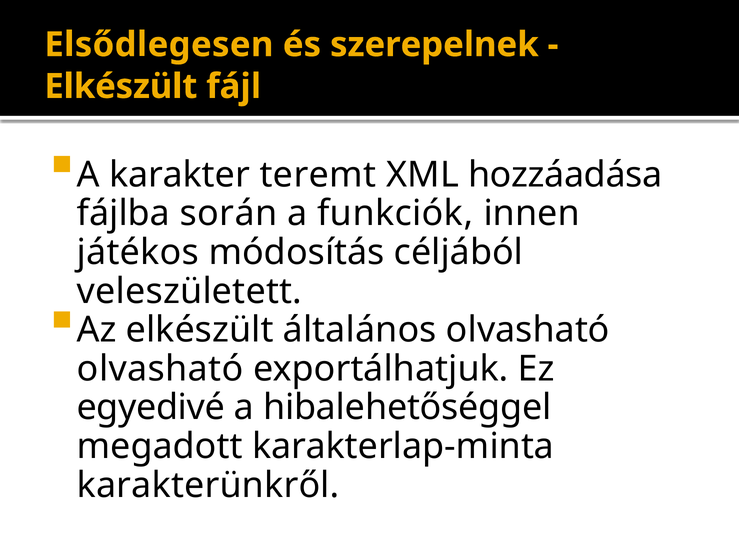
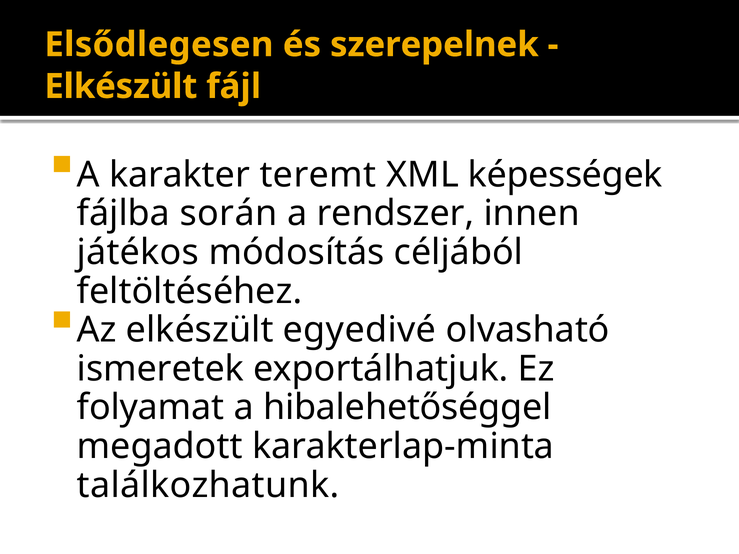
hozzáadása: hozzáadása -> képességek (565, 175)
funkciók: funkciók -> rendszer (395, 214)
veleszületett: veleszületett -> feltöltéséhez (190, 291)
általános: általános -> egyedivé (360, 330)
olvasható: olvasható -> ismeretek (160, 369)
egyedivé: egyedivé -> folyamat (151, 408)
karakterünkről: karakterünkről -> találkozhatunk (208, 485)
